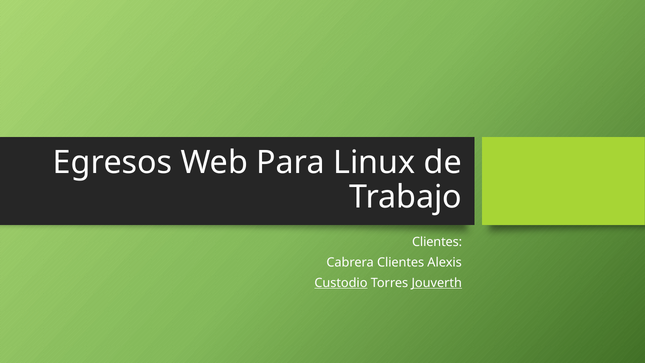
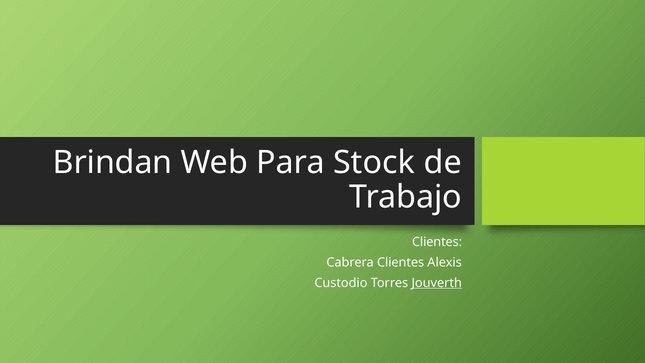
Egresos: Egresos -> Brindan (113, 162)
Linux: Linux -> Stock (374, 162)
Custodio underline: present -> none (341, 283)
